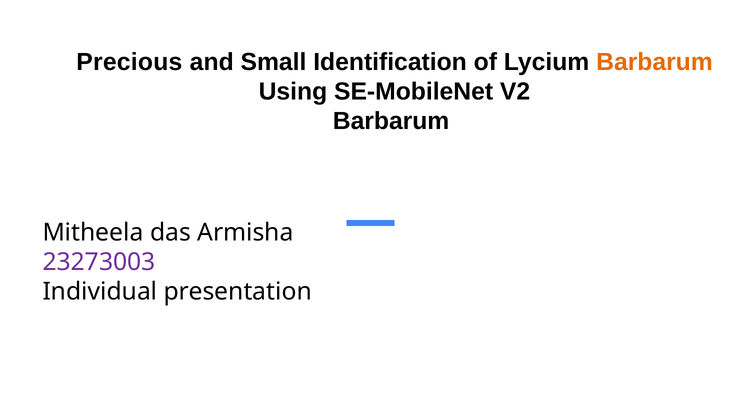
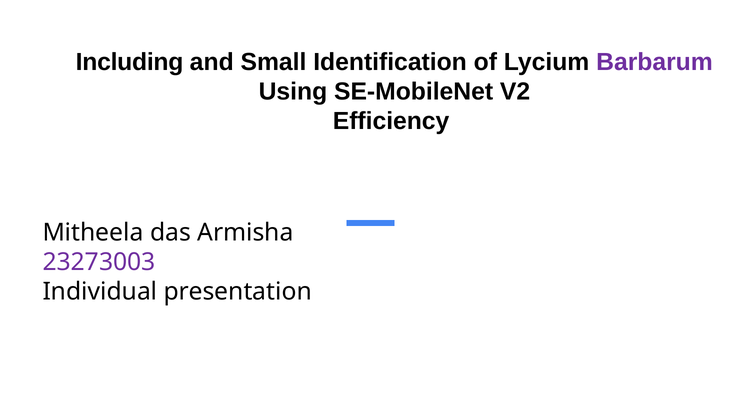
Precious: Precious -> Including (130, 62)
Barbarum colour: orange -> purple (654, 62)
Barbarum: Barbarum -> Efficiency (391, 121)
